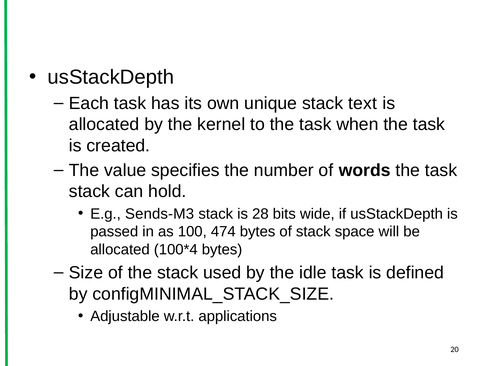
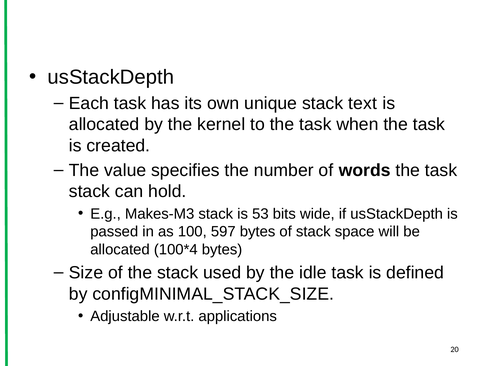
Sends-M3: Sends-M3 -> Makes-M3 (160, 214)
28: 28 -> 53 (260, 214)
474: 474 -> 597 (223, 232)
